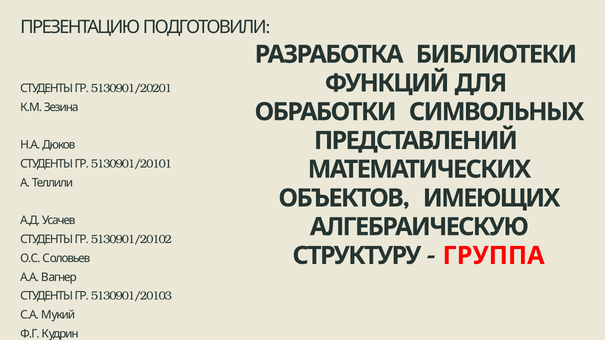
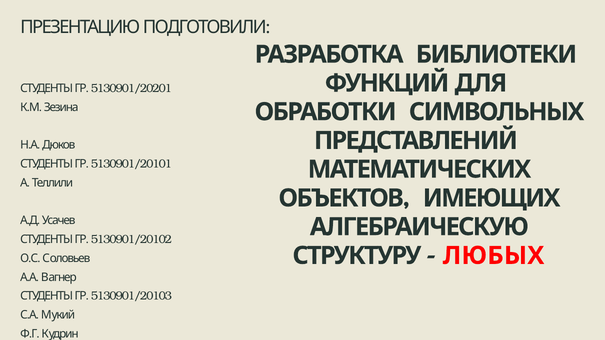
ГРУППА: ГРУППА -> ЛЮБЫХ (493, 256)
